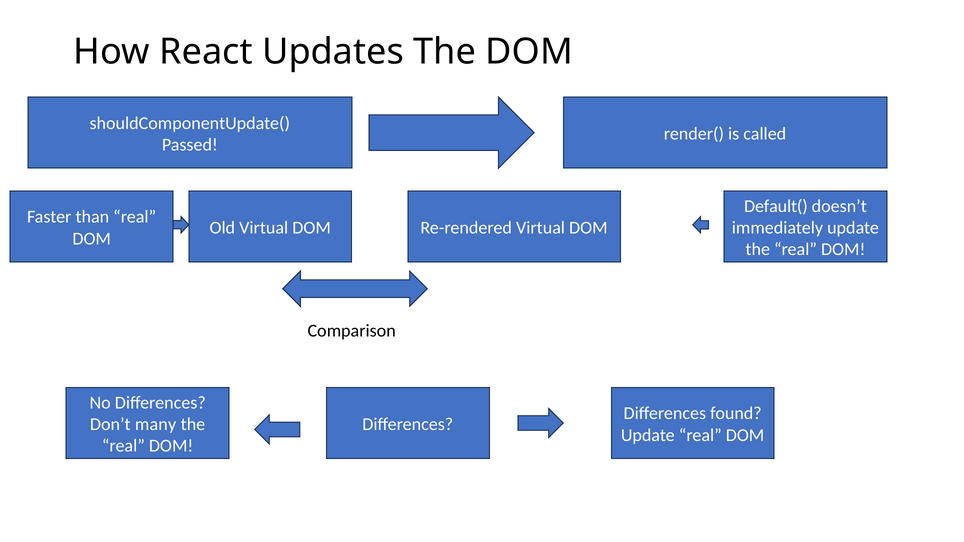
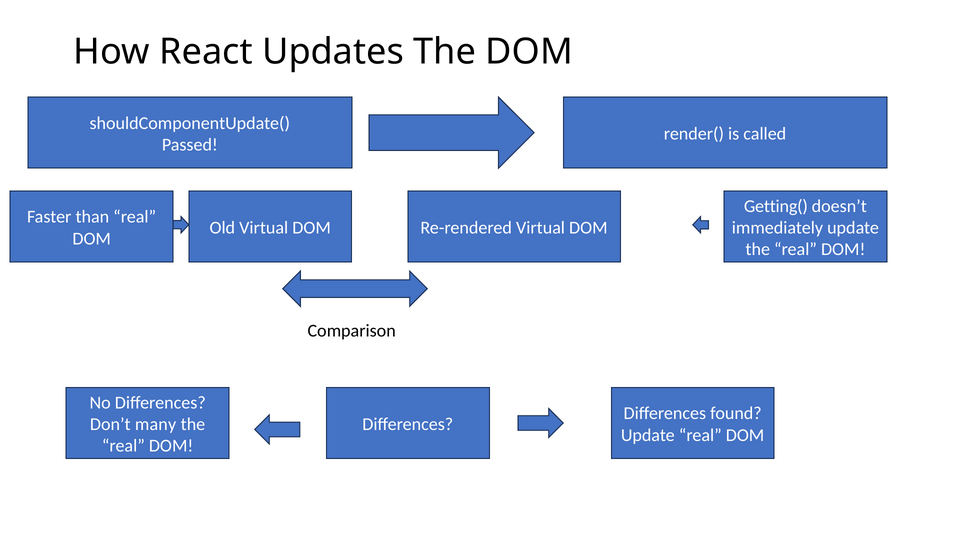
Default(: Default( -> Getting( (776, 206)
